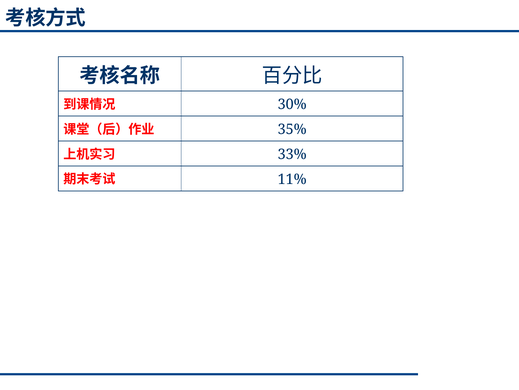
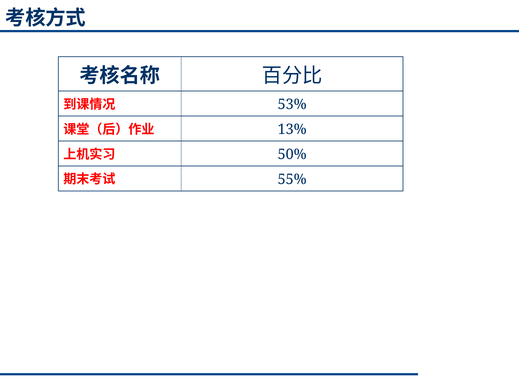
30%: 30% -> 53% (292, 104)
35%: 35% -> 13% (292, 129)
33%: 33% -> 50% (292, 154)
11%: 11% -> 55% (292, 179)
